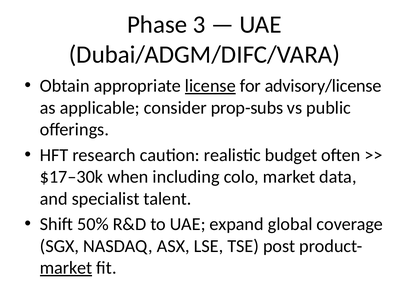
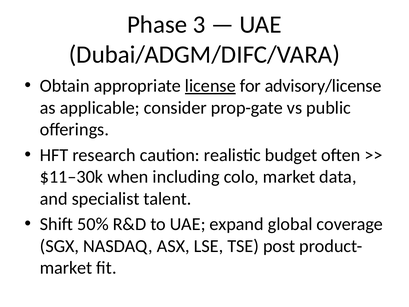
prop-subs: prop-subs -> prop-gate (247, 108)
$17–30k: $17–30k -> $11–30k (72, 177)
market underline: present -> none (66, 268)
